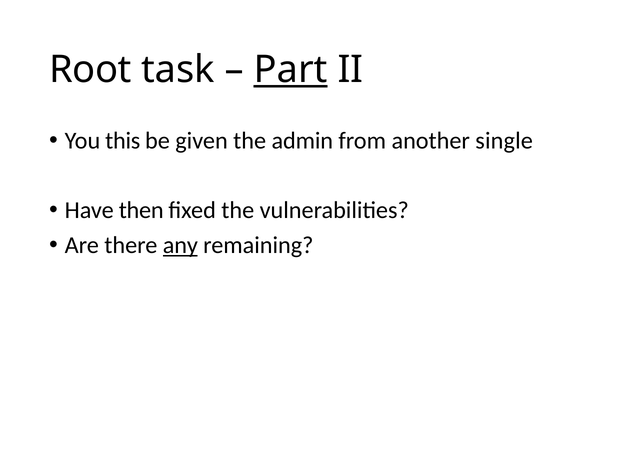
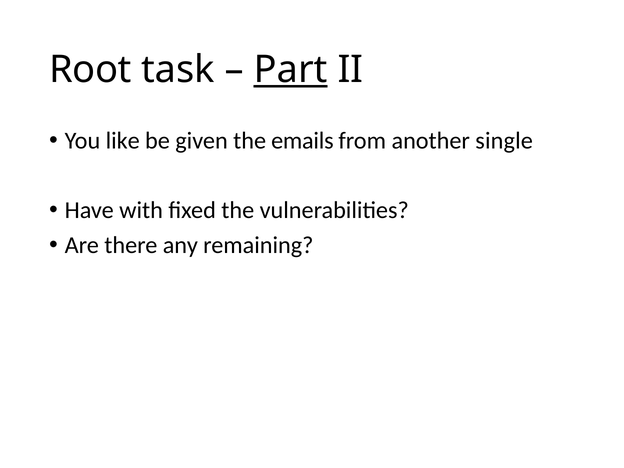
this: this -> like (123, 141)
admin: admin -> emails (302, 141)
then: then -> with (141, 210)
any underline: present -> none (180, 245)
